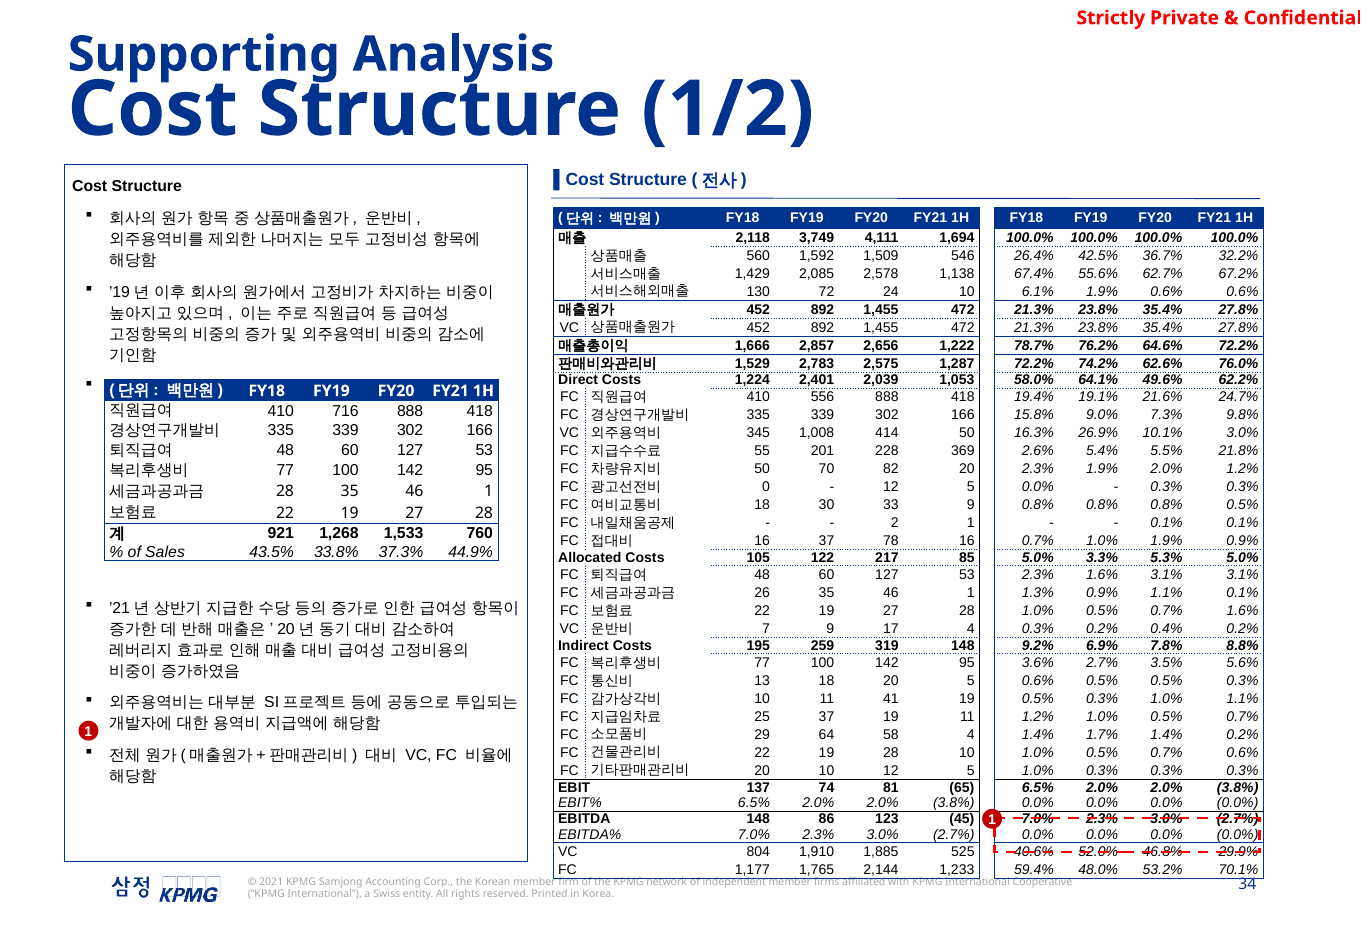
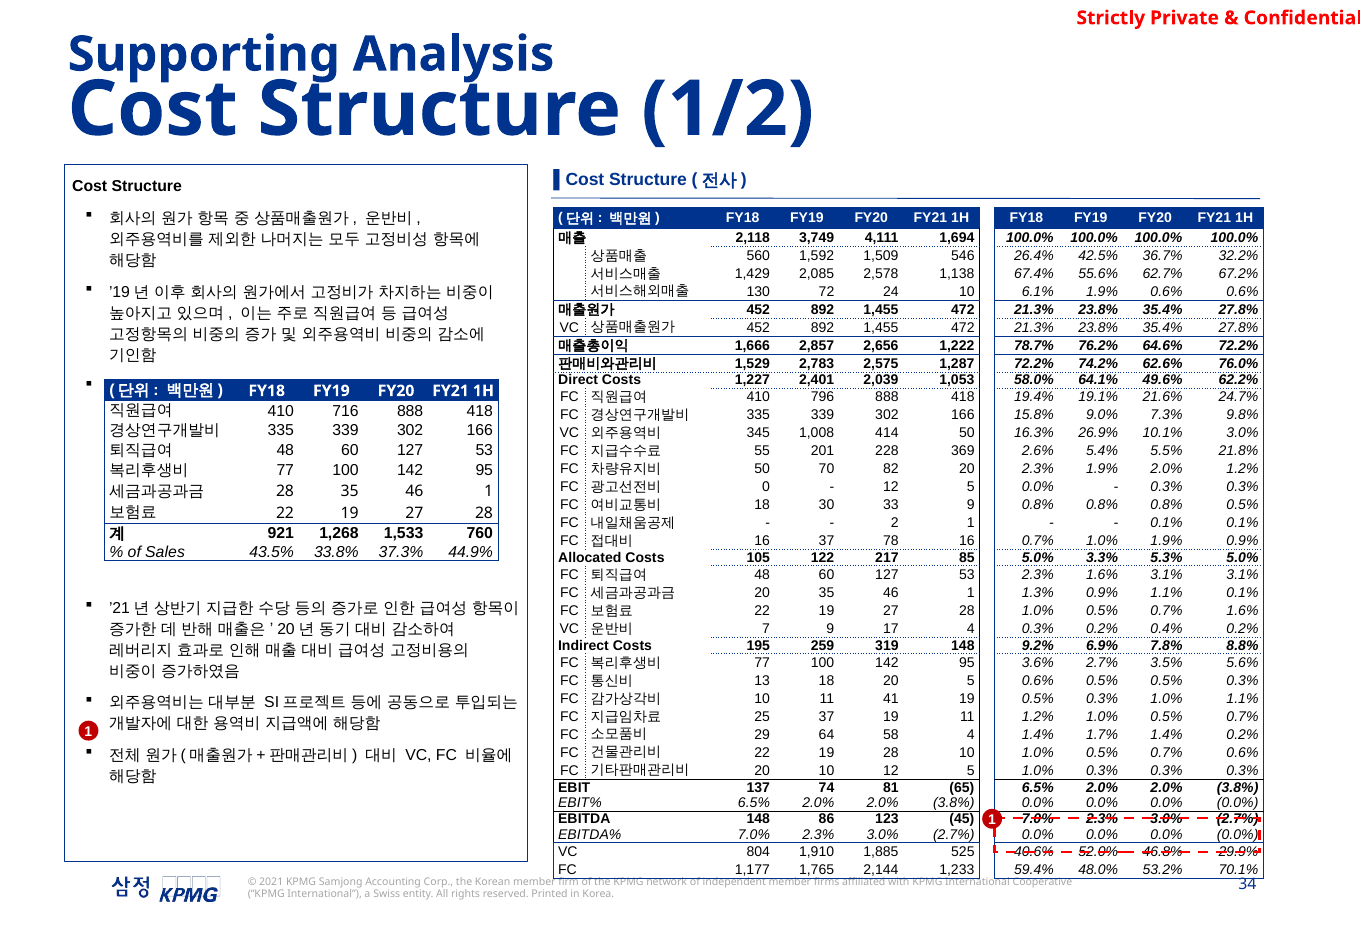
1,224: 1,224 -> 1,227 (752, 380)
556: 556 -> 796 (823, 397)
26: 26 -> 20 (762, 593)
